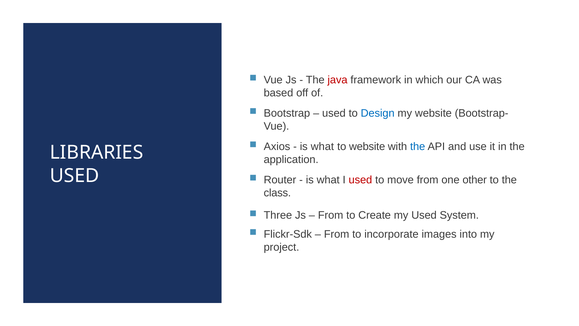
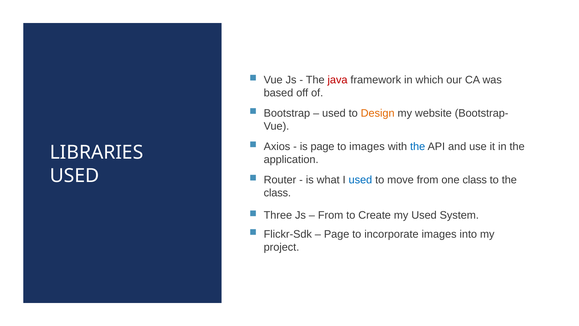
Design colour: blue -> orange (378, 113)
what: what -> page (322, 146)
to website: website -> images (367, 146)
used colour: red -> blue (360, 180)
one other: other -> class (475, 180)
From: From -> Page (337, 234)
